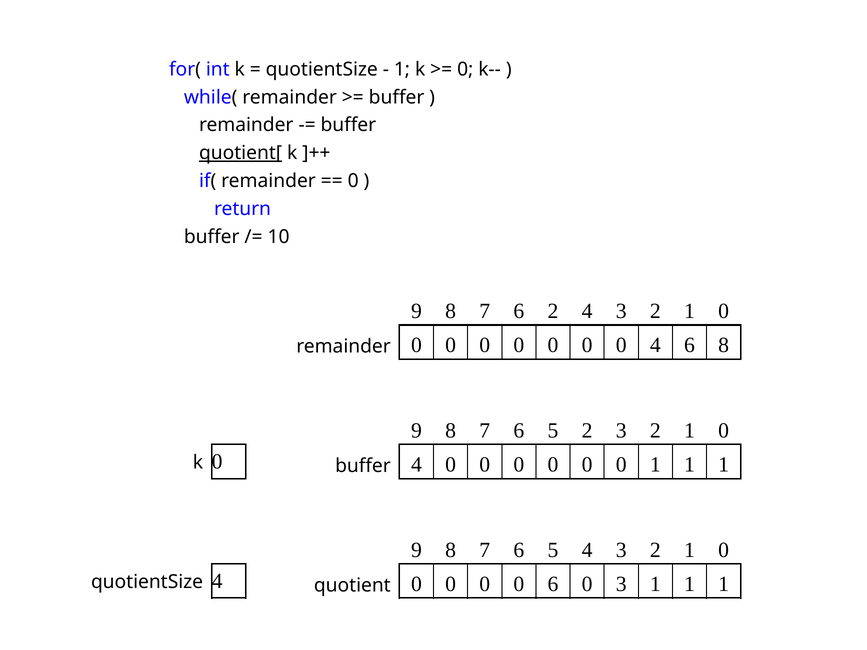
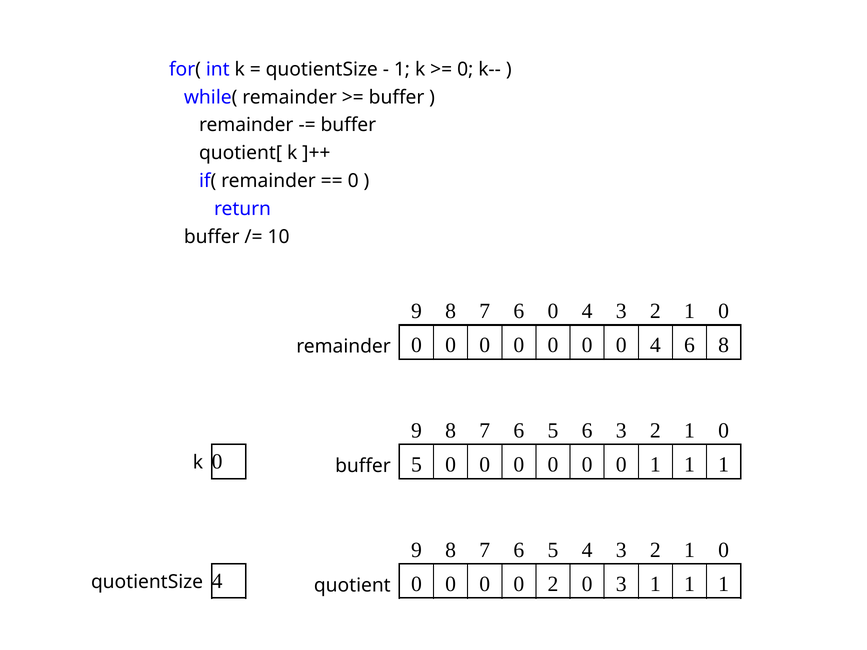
quotient[ underline: present -> none (241, 153)
6 2: 2 -> 0 (553, 311)
5 2: 2 -> 6 (587, 431)
buffer 4: 4 -> 5 (416, 465)
0 6: 6 -> 2 (553, 584)
